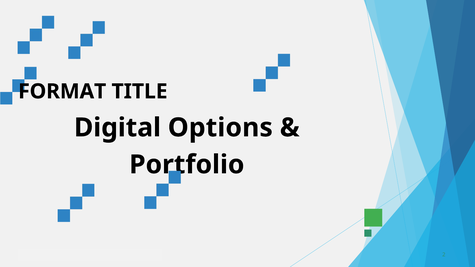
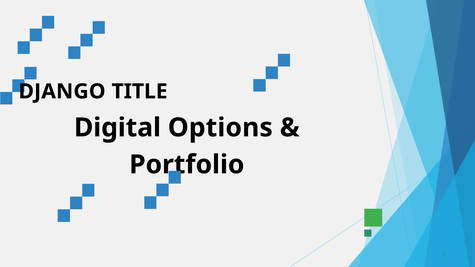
FORMAT: FORMAT -> DJANGO (62, 92)
